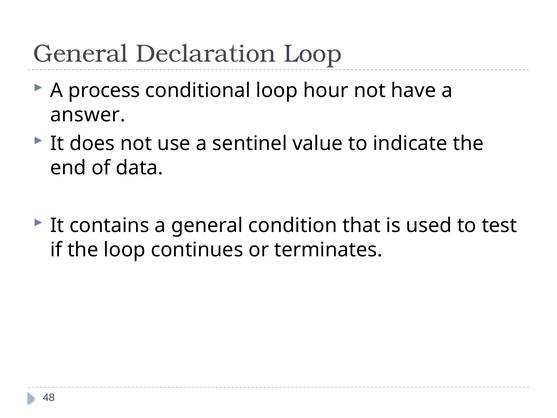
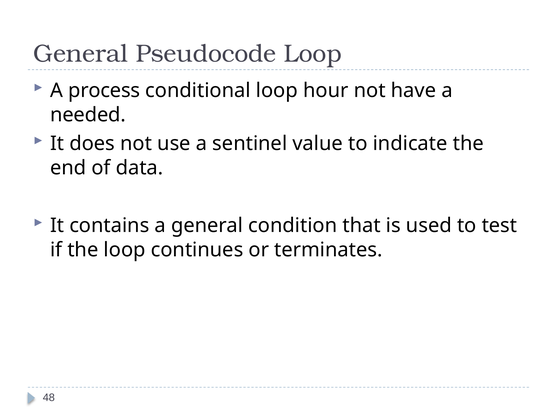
Declaration: Declaration -> Pseudocode (206, 54)
answer: answer -> needed (88, 115)
